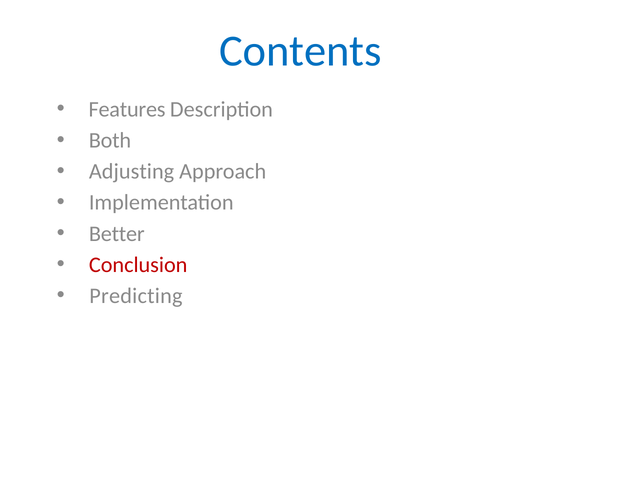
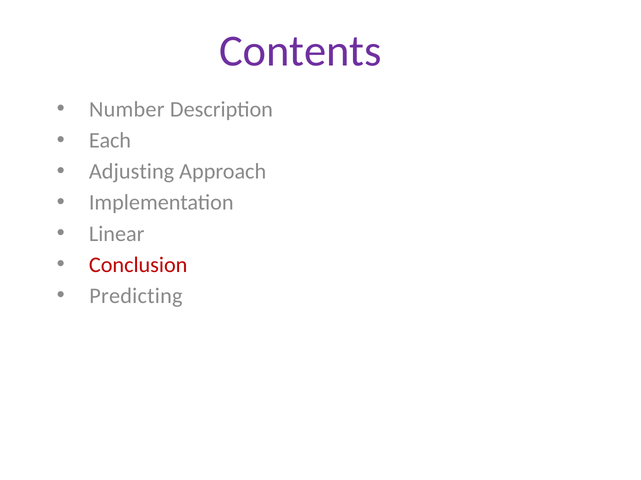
Contents colour: blue -> purple (300, 51)
Features: Features -> Number (127, 110)
Both: Both -> Each (110, 141)
Better: Better -> Linear (117, 234)
